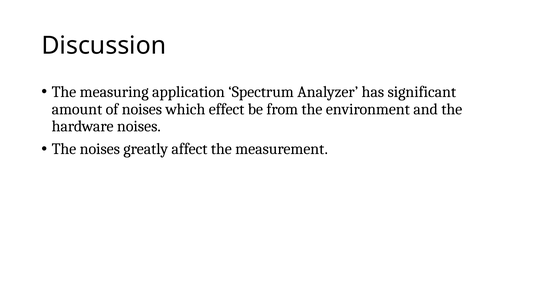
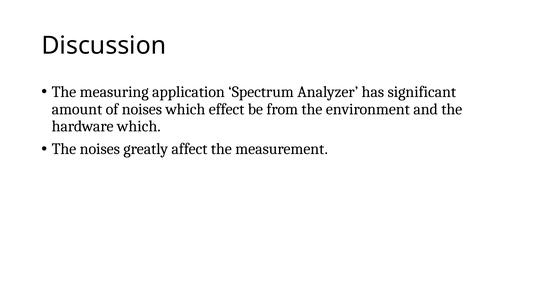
hardware noises: noises -> which (139, 126)
